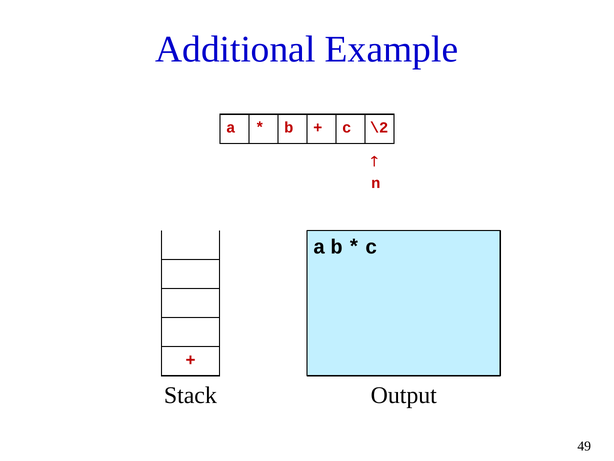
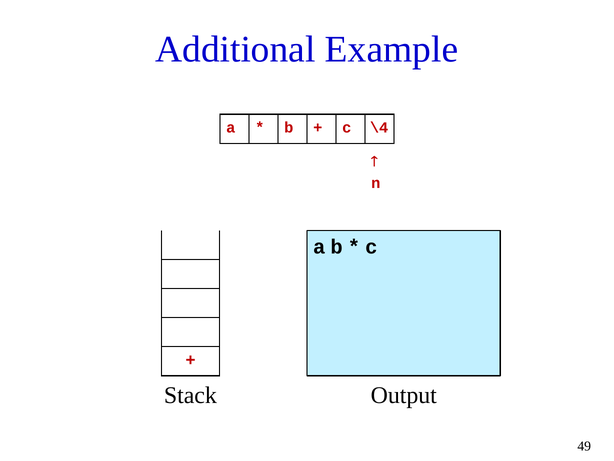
\2: \2 -> \4 (379, 128)
